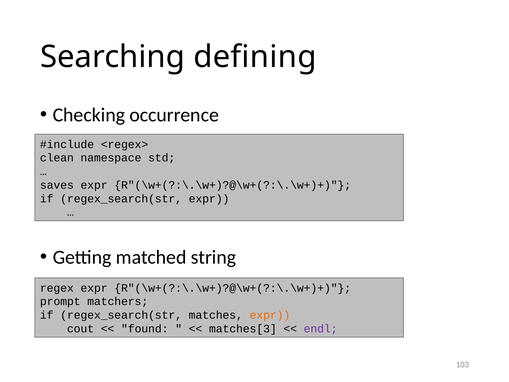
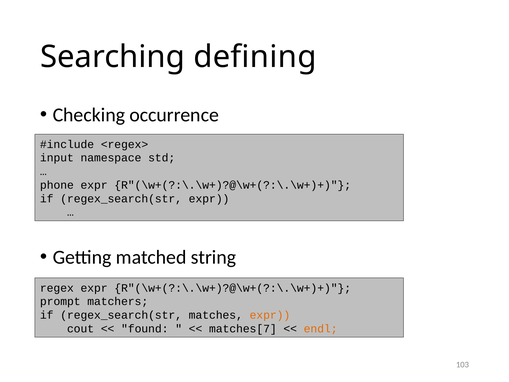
clean: clean -> input (57, 158)
saves: saves -> phone (57, 185)
matches[3: matches[3 -> matches[7 (243, 329)
endl colour: purple -> orange (321, 329)
